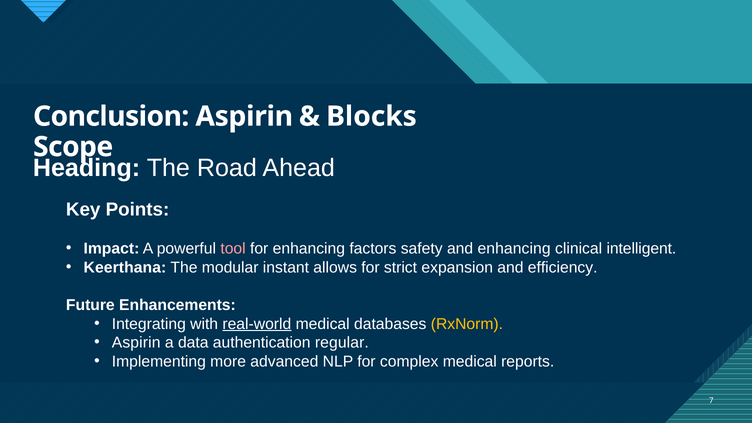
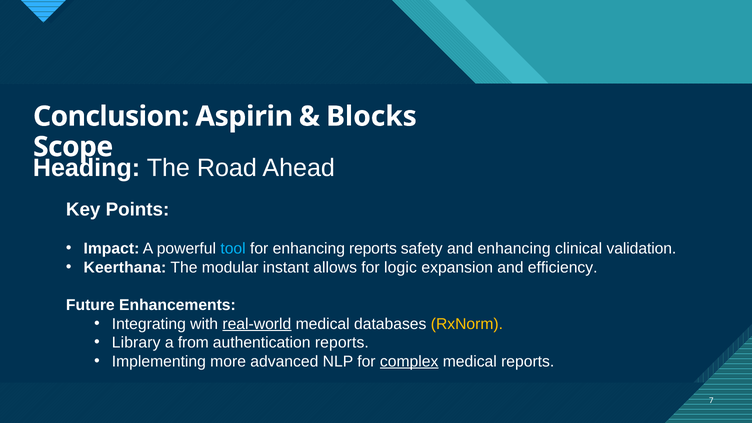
tool colour: pink -> light blue (233, 249)
enhancing factors: factors -> reports (373, 249)
intelligent: intelligent -> validation (641, 249)
strict: strict -> logic (400, 267)
Aspirin: Aspirin -> Library (136, 343)
data: data -> from (193, 343)
authentication regular: regular -> reports (342, 343)
complex underline: none -> present (409, 361)
